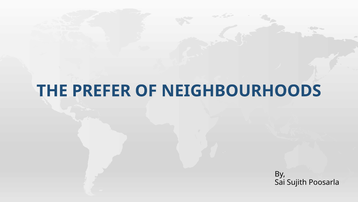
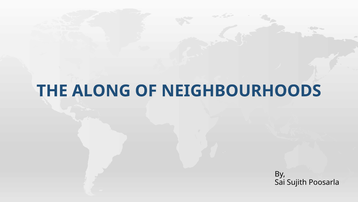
PREFER: PREFER -> ALONG (101, 91)
